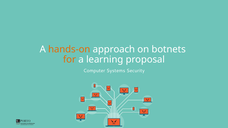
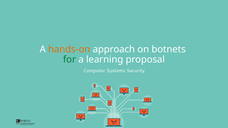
for colour: orange -> green (70, 60)
